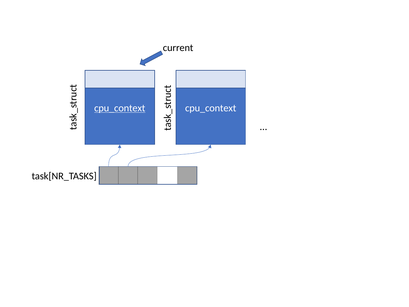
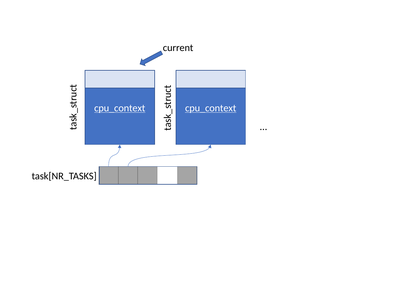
cpu_context underline: none -> present (211, 108)
